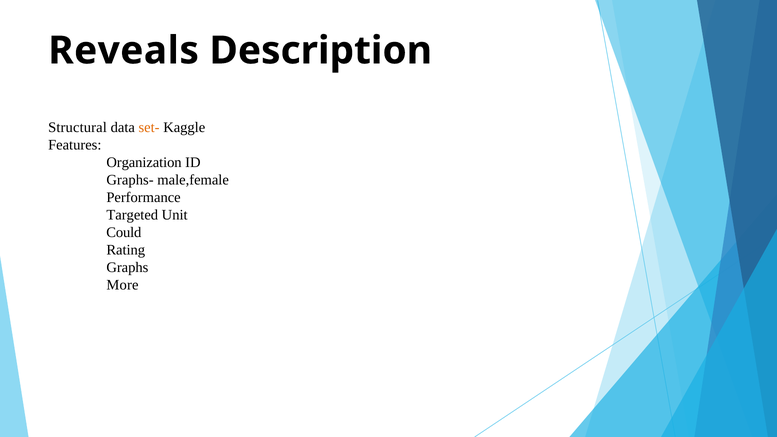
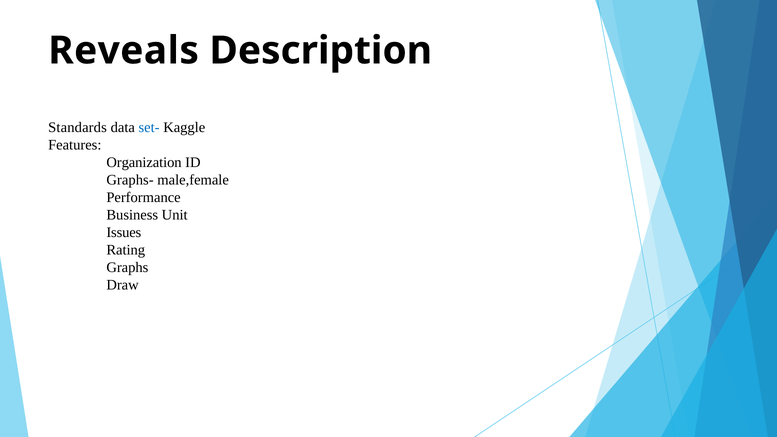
Structural: Structural -> Standards (78, 128)
set- colour: orange -> blue (149, 128)
Targeted: Targeted -> Business (132, 215)
Could: Could -> Issues (124, 232)
More: More -> Draw (123, 285)
